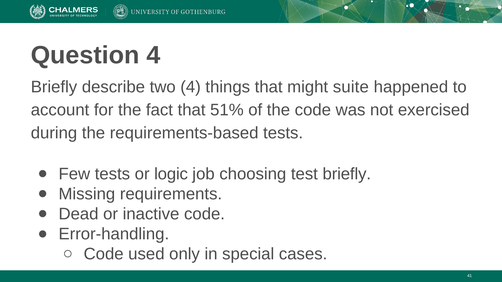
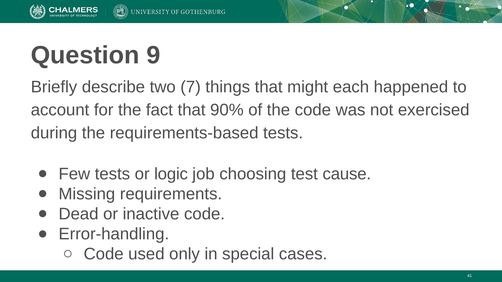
Question 4: 4 -> 9 (153, 55)
two 4: 4 -> 7 (191, 87)
suite: suite -> each (351, 87)
51%: 51% -> 90% (227, 110)
test briefly: briefly -> cause (347, 174)
